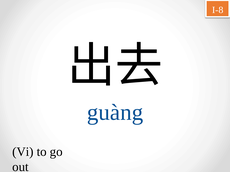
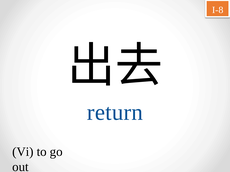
guàng: guàng -> return (115, 113)
